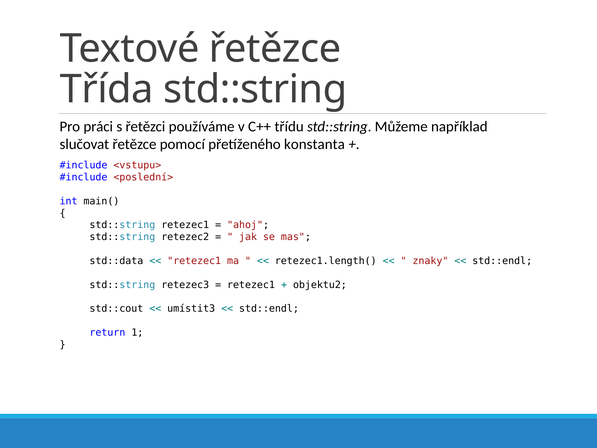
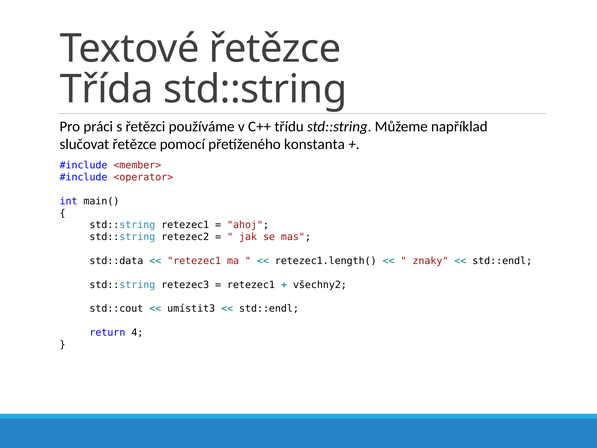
<vstupu>: <vstupu> -> <member> (137, 165)
<poslední>: <poslední> -> <operator> (143, 177)
objektu2: objektu2 -> všechny2 (320, 285)
1: 1 -> 4 (137, 332)
